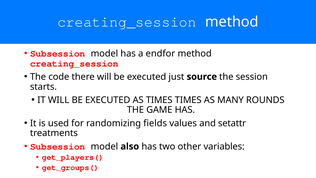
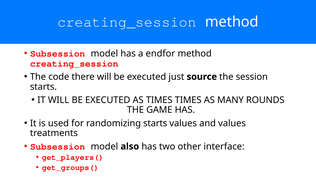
randomizing fields: fields -> starts (155, 123)
and setattr: setattr -> values (232, 123)
variables: variables -> interface (224, 146)
